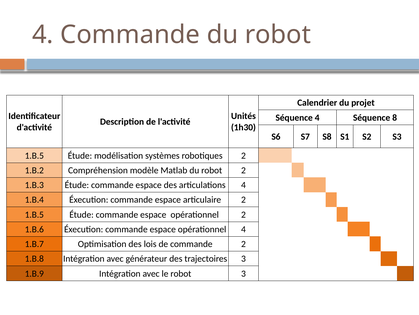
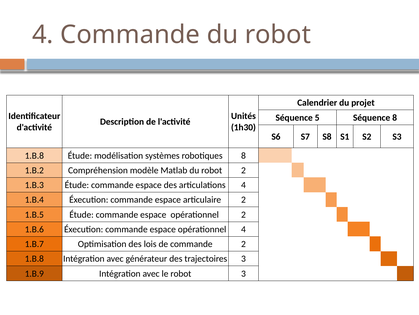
Séquence 4: 4 -> 5 (317, 117)
1.B.5: 1.B.5 -> 1.B.8 (34, 155)
robotiques 2: 2 -> 8 (243, 155)
